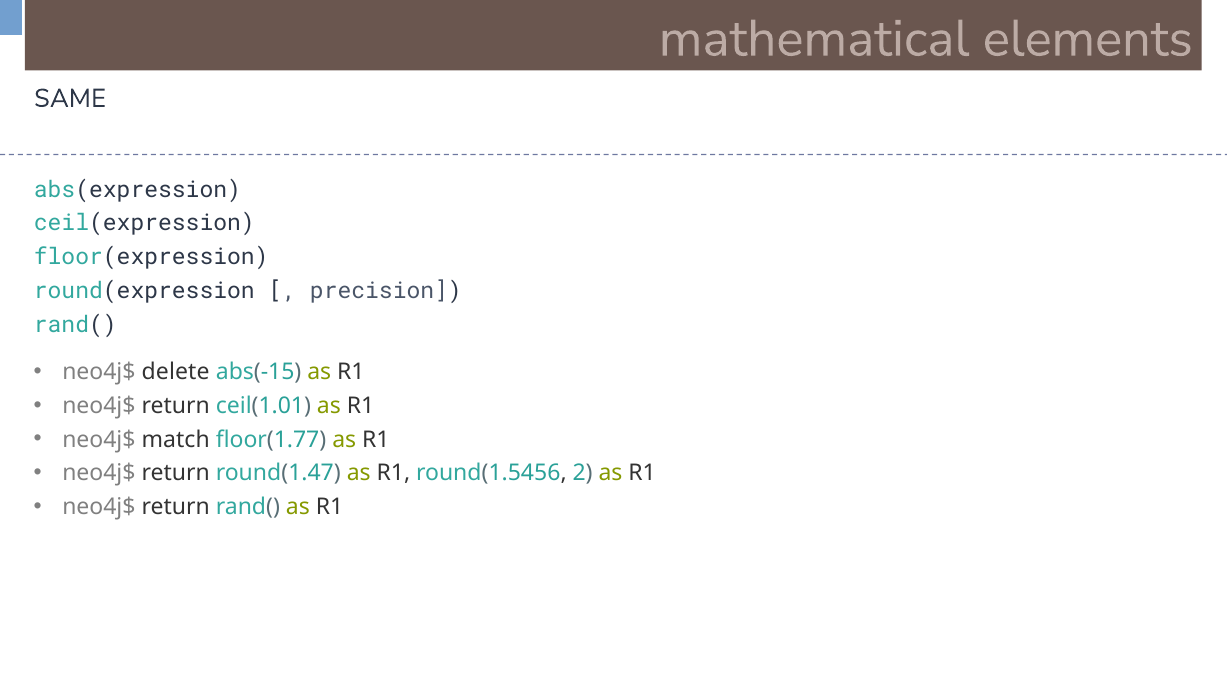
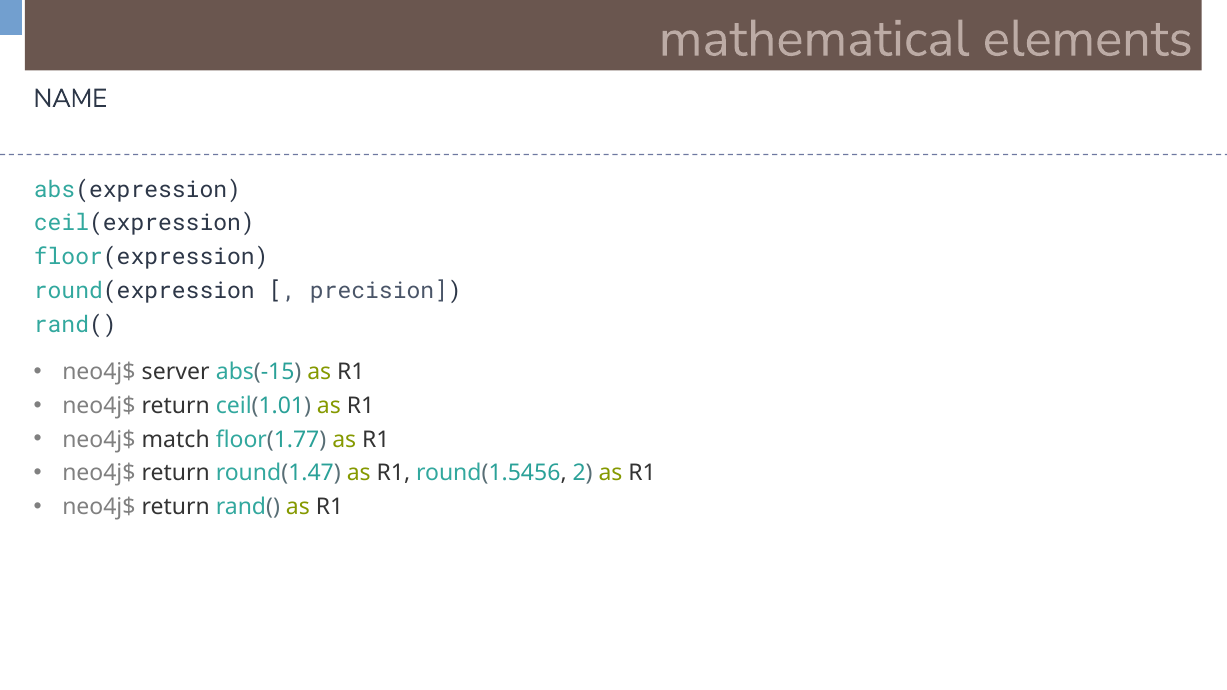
SAME: SAME -> NAME (70, 98)
delete: delete -> server (176, 372)
